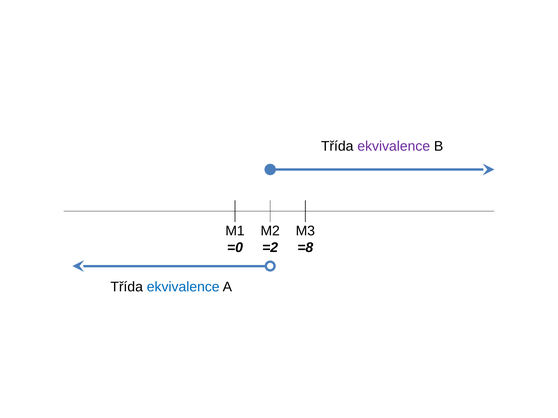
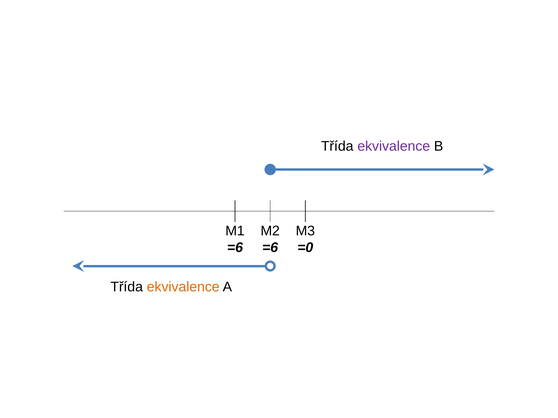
=0: =0 -> =6 (235, 248)
=2: =2 -> =6 (270, 248)
=8: =8 -> =0 (305, 248)
ekvivalence colour: blue -> orange (183, 287)
